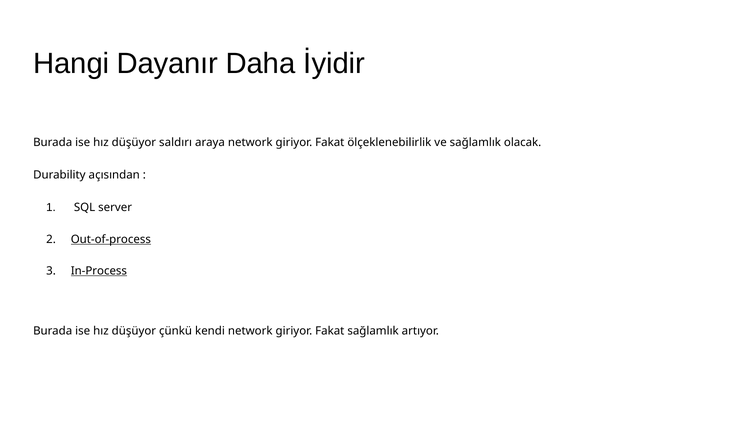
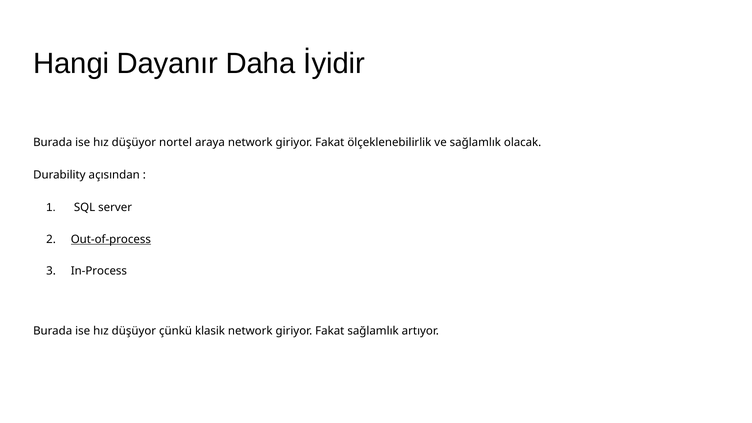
saldırı: saldırı -> nortel (176, 143)
In-Process underline: present -> none (99, 271)
kendi: kendi -> klasik (210, 331)
